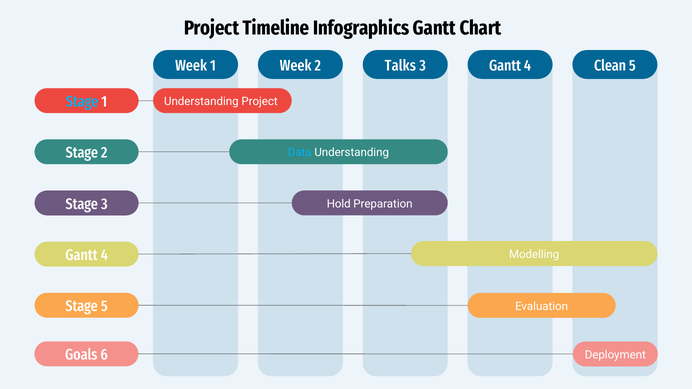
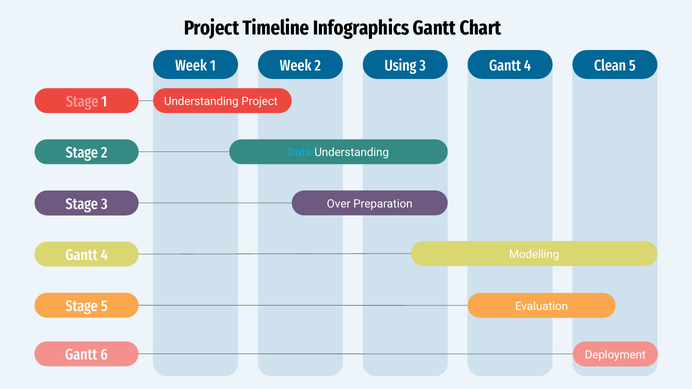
Talks: Talks -> Using (400, 66)
Stage colour: light blue -> pink (82, 102)
Hold: Hold -> Over (339, 204)
Goals: Goals -> Gantt (81, 355)
